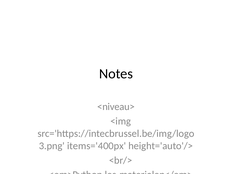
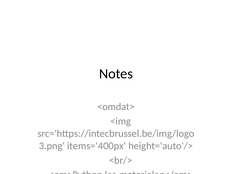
<niveau>: <niveau> -> <omdat> (116, 107)
